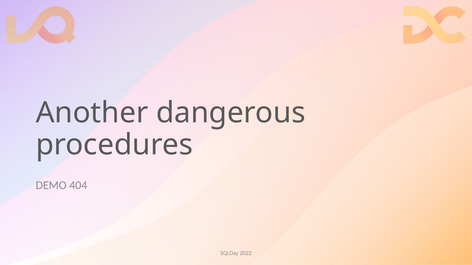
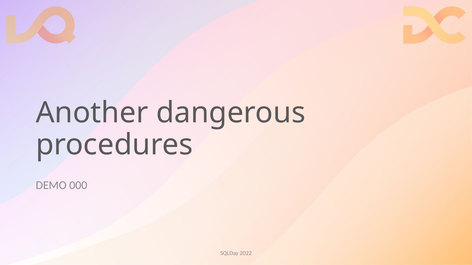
404: 404 -> 000 (78, 186)
